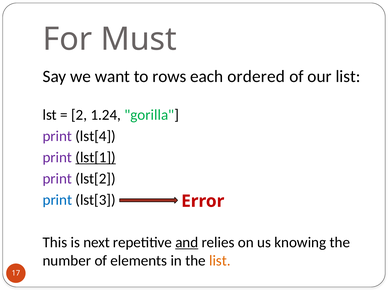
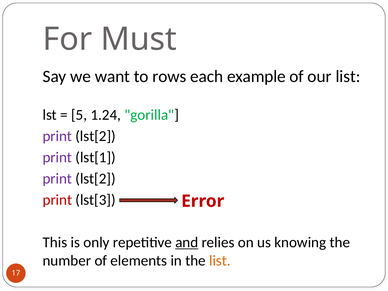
ordered: ordered -> example (256, 76)
2: 2 -> 5 (79, 115)
lst[4: lst[4 -> lst[2 (96, 136)
lst[1 underline: present -> none (96, 157)
print colour: blue -> red (57, 200)
next: next -> only (96, 242)
